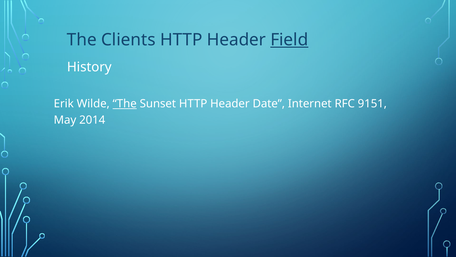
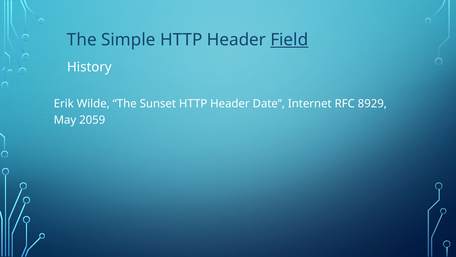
Clients: Clients -> Simple (128, 40)
The underline: present -> none (125, 104)
9151: 9151 -> 8929 (372, 104)
2014: 2014 -> 2059 (92, 120)
